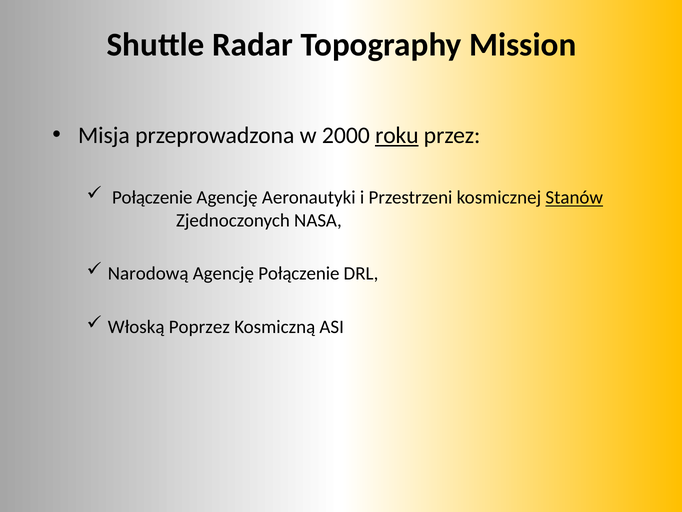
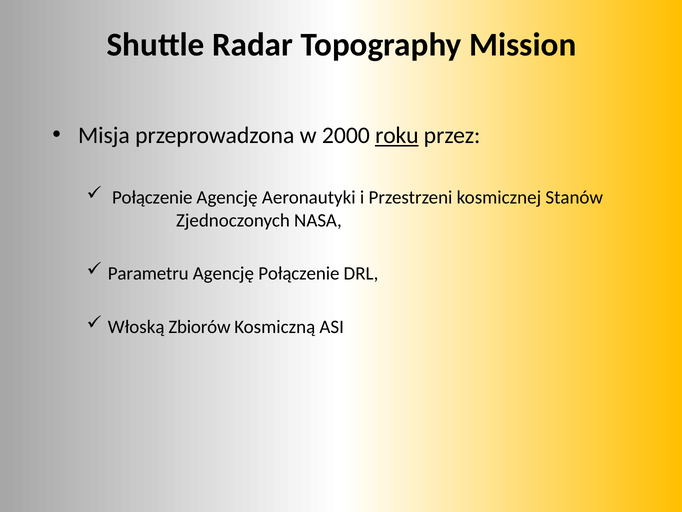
Stanów underline: present -> none (574, 198)
Narodową: Narodową -> Parametru (148, 273)
Poprzez: Poprzez -> Zbiorów (199, 327)
